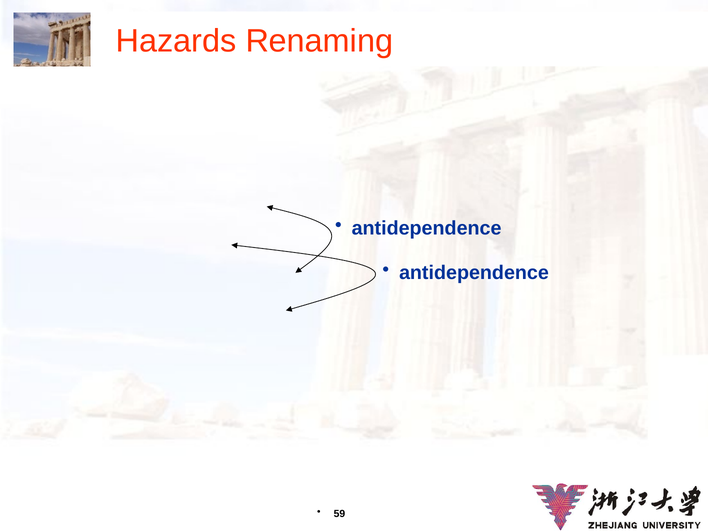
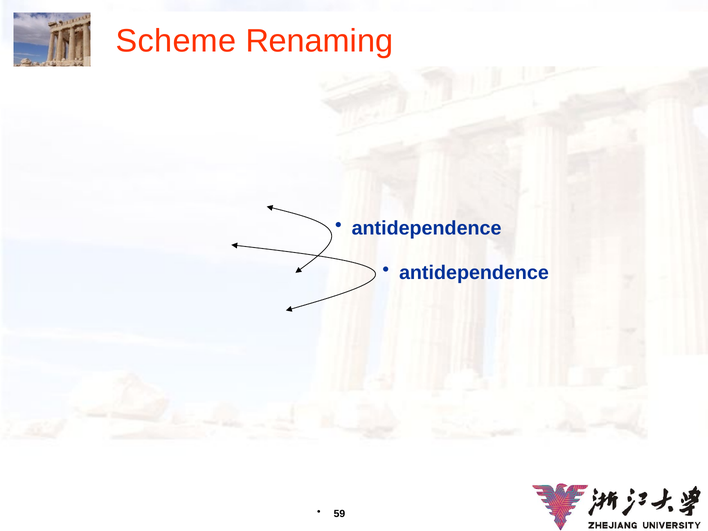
Hazards: Hazards -> Scheme (176, 41)
